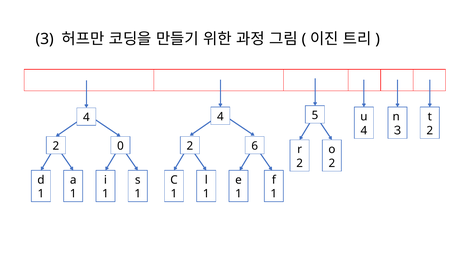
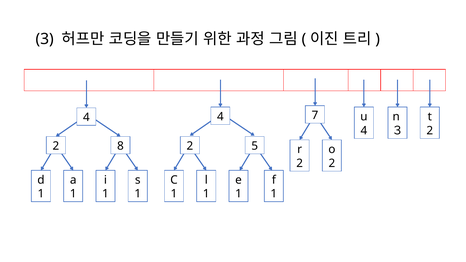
5: 5 -> 7 (315, 115)
0: 0 -> 8 (120, 146)
6: 6 -> 5 (255, 146)
